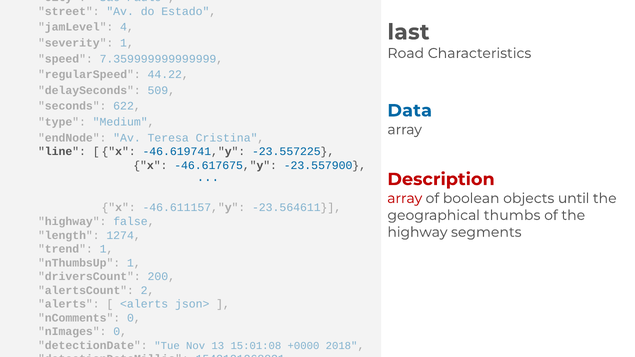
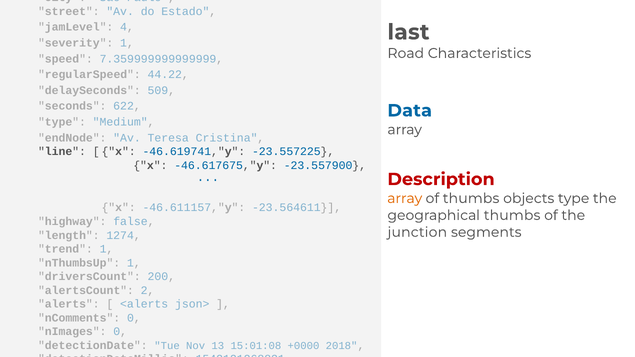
array colour: red -> orange (405, 198)
of boolean: boolean -> thumbs (471, 198)
objects until: until -> type (574, 198)
highway: highway -> junction (417, 232)
